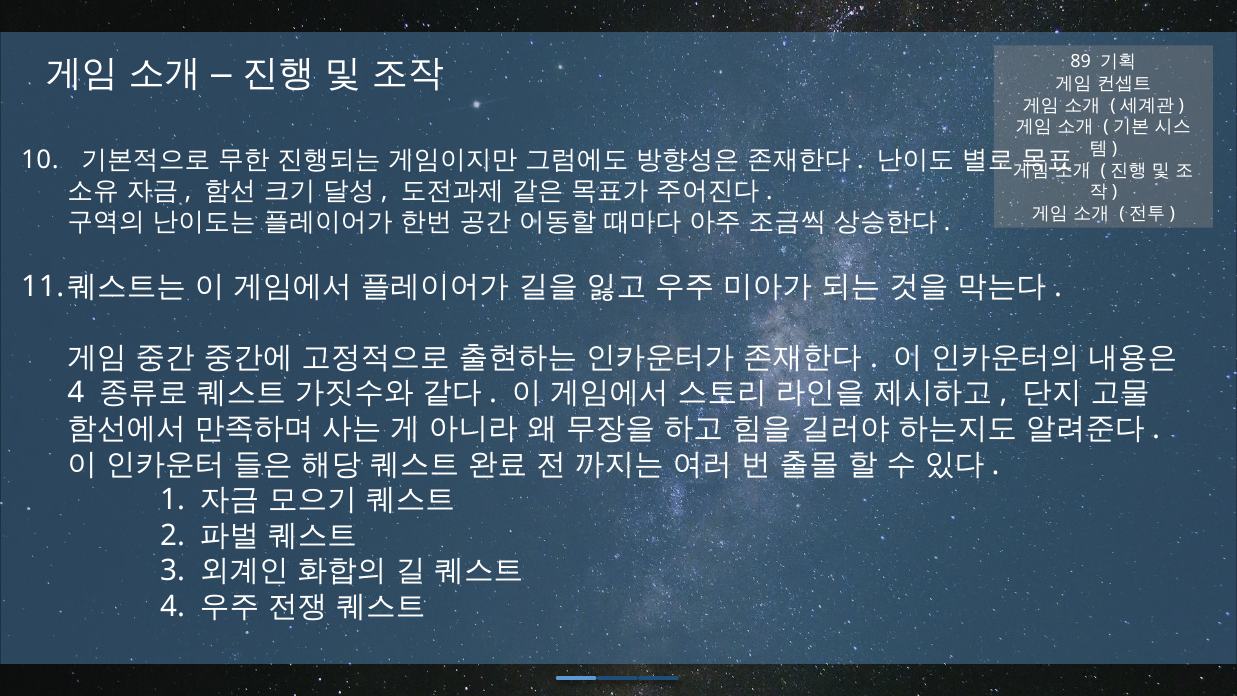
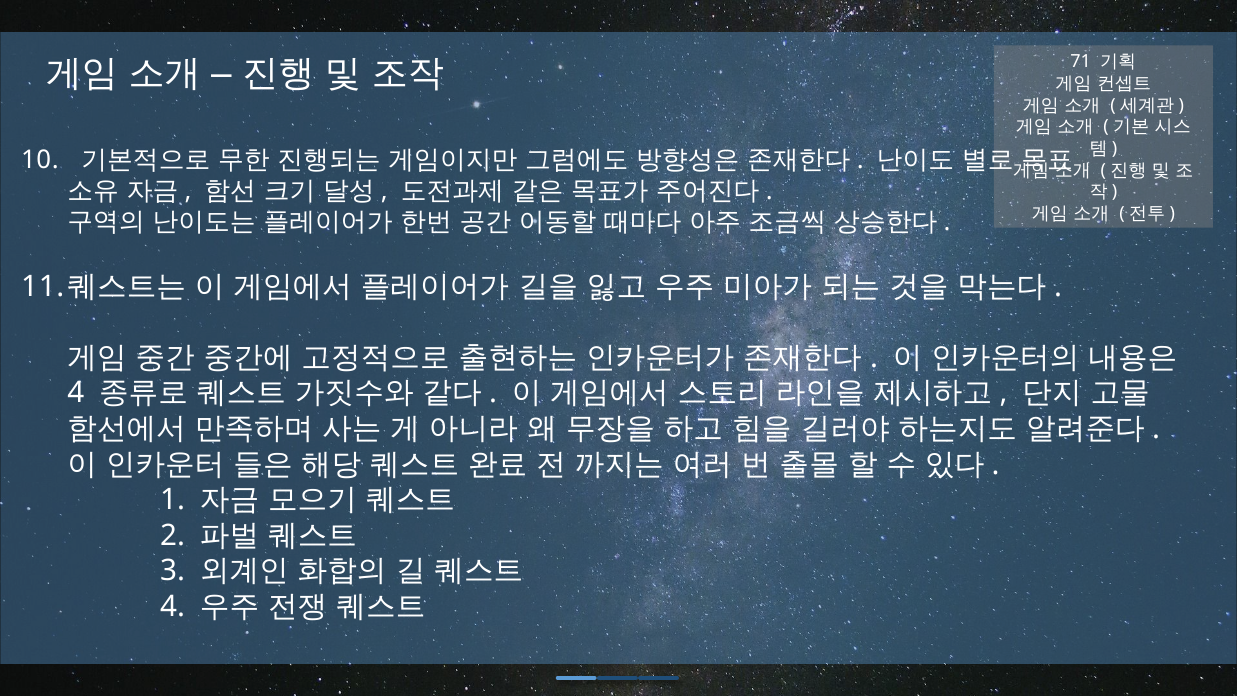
89: 89 -> 71 (1081, 62)
